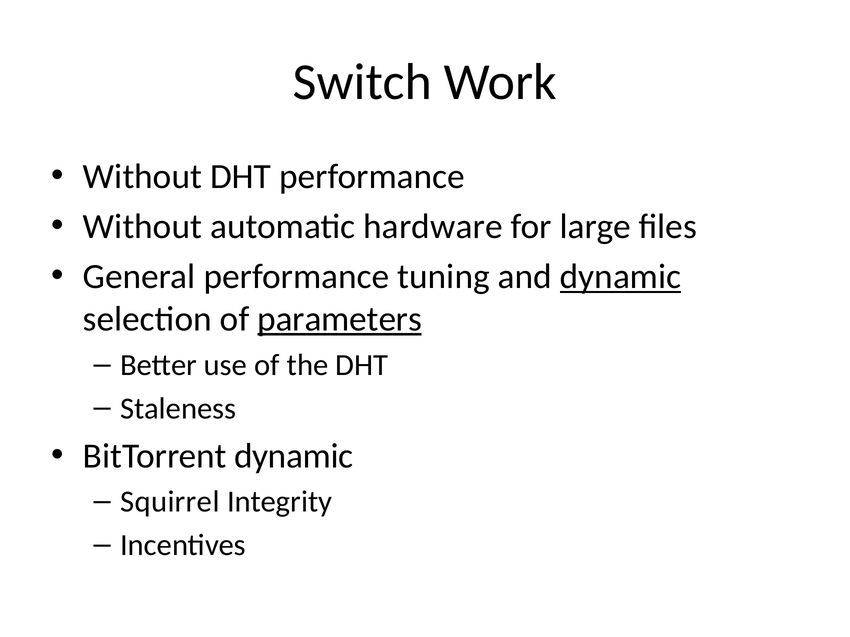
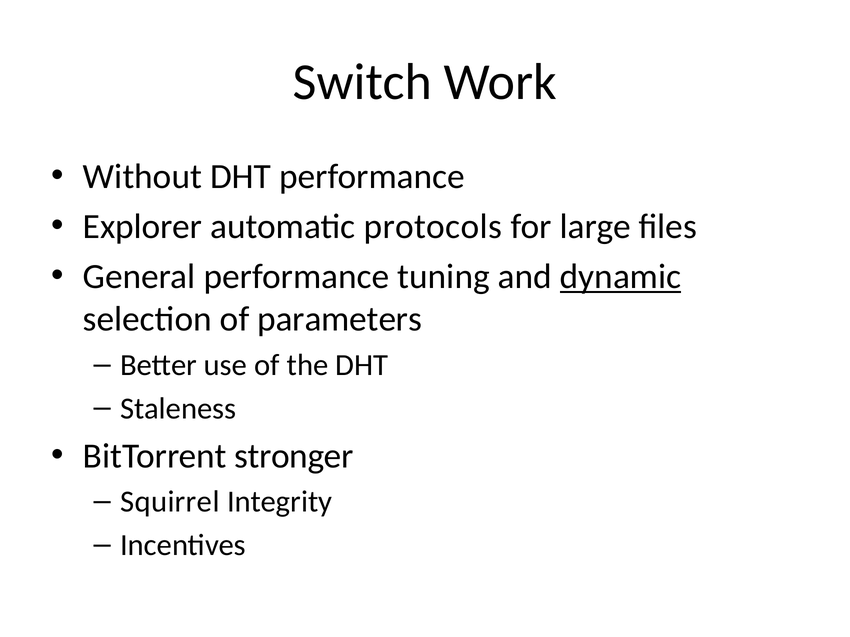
Without: Without -> Explorer (143, 227)
hardware: hardware -> protocols (433, 227)
parameters underline: present -> none (340, 319)
BitTorrent dynamic: dynamic -> stronger (294, 456)
